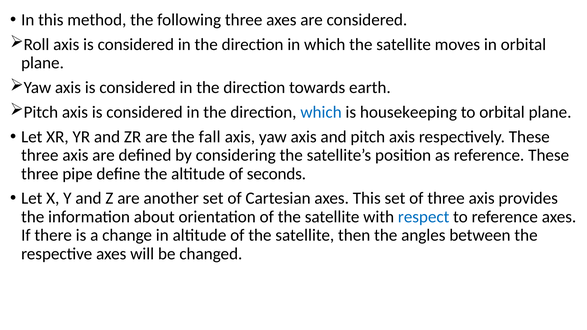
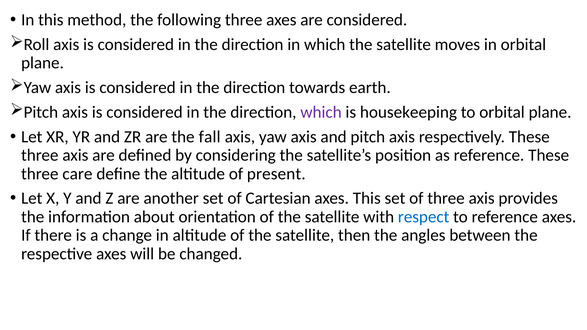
which colour: blue -> purple (321, 112)
pipe: pipe -> care (77, 174)
seconds: seconds -> present (276, 174)
